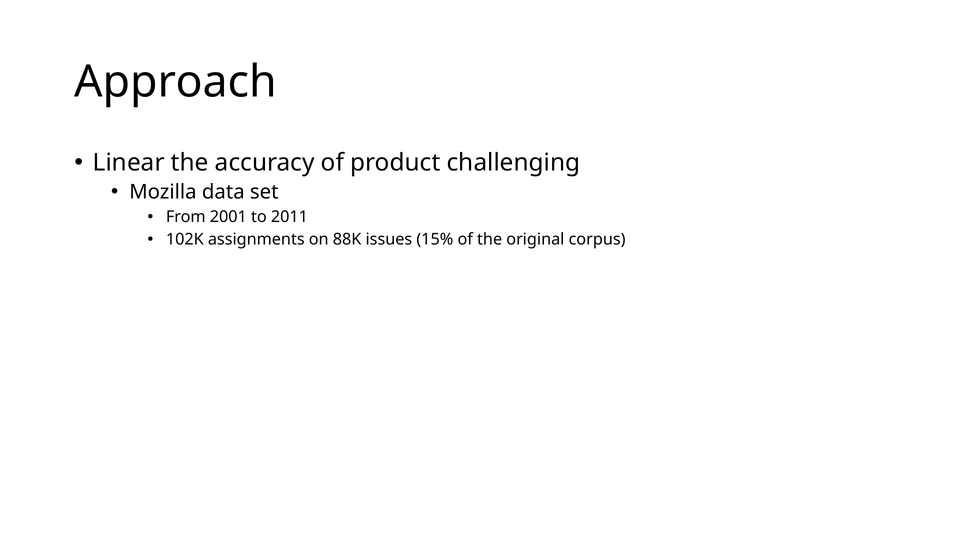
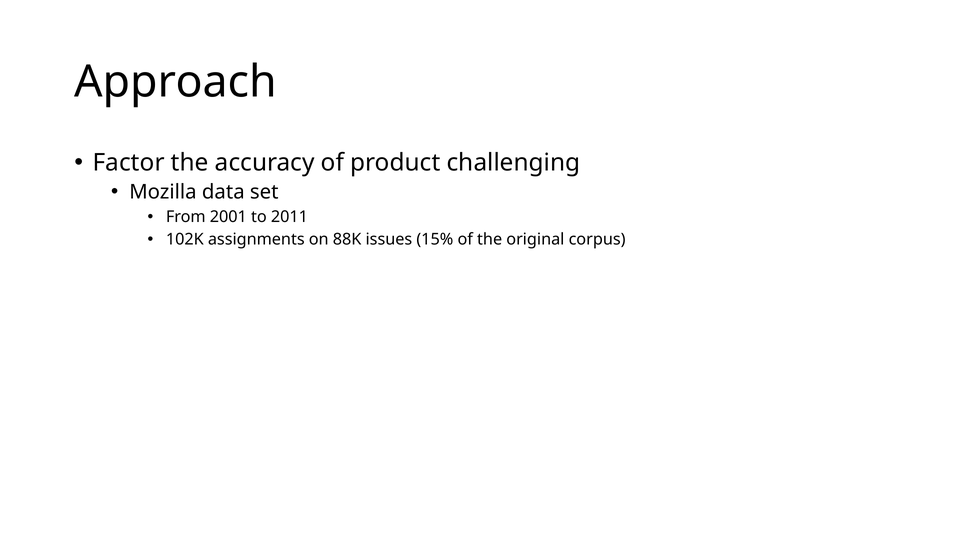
Linear: Linear -> Factor (129, 163)
